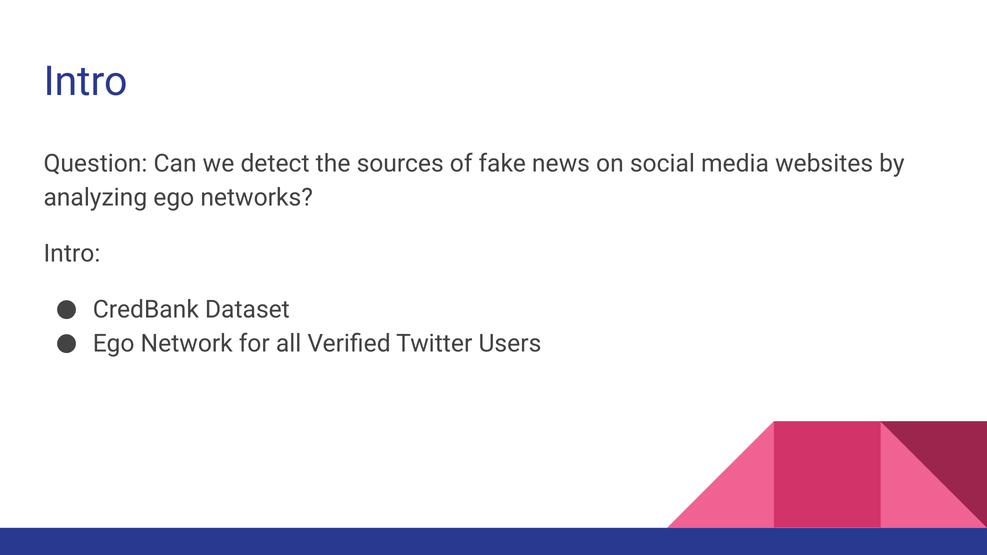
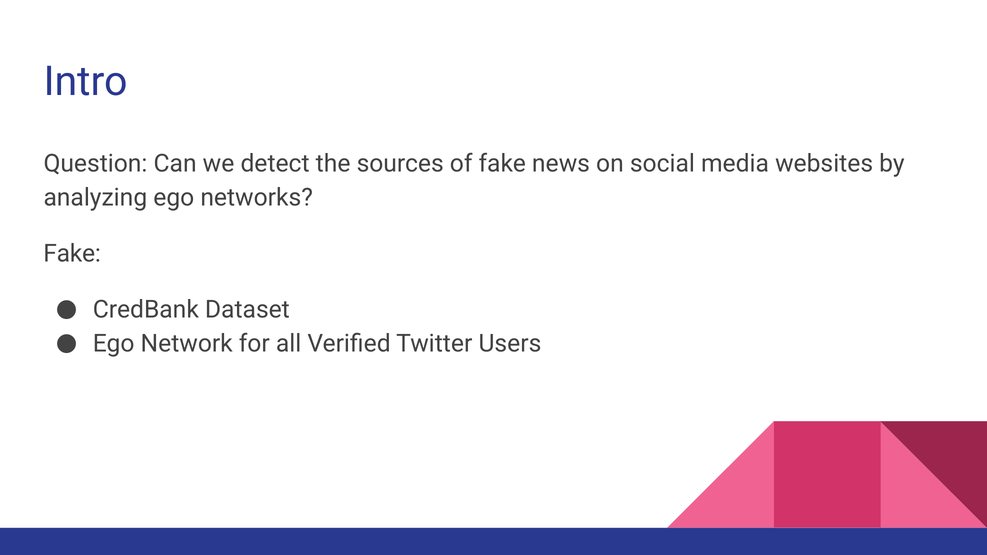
Intro: Intro -> Fake (72, 254)
